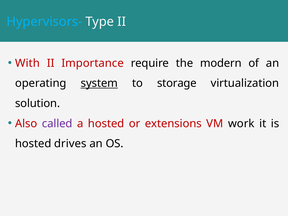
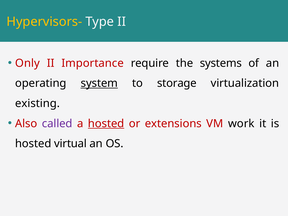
Hypervisors- colour: light blue -> yellow (44, 22)
With: With -> Only (27, 63)
modern: modern -> systems (221, 63)
solution: solution -> existing (37, 103)
hosted underline: none -> present (106, 124)
drives: drives -> virtual (70, 144)
